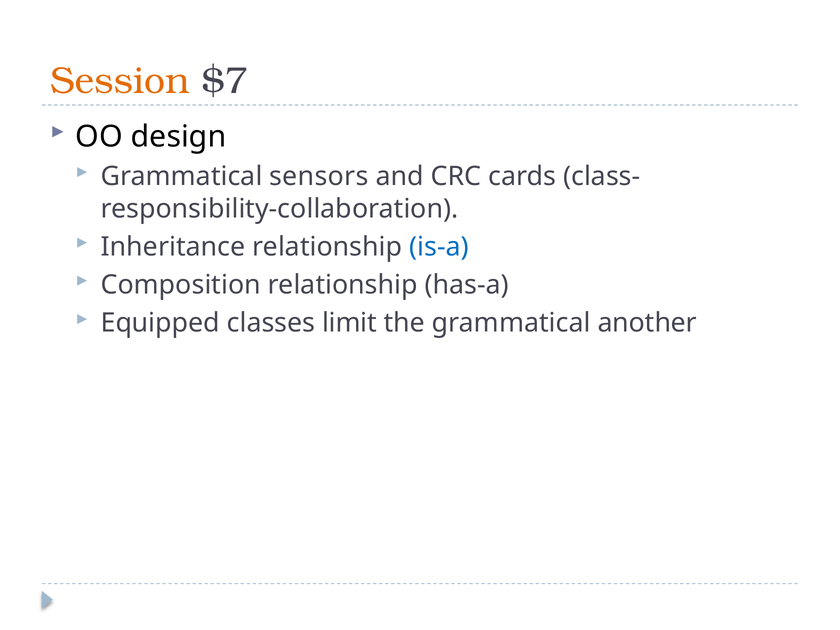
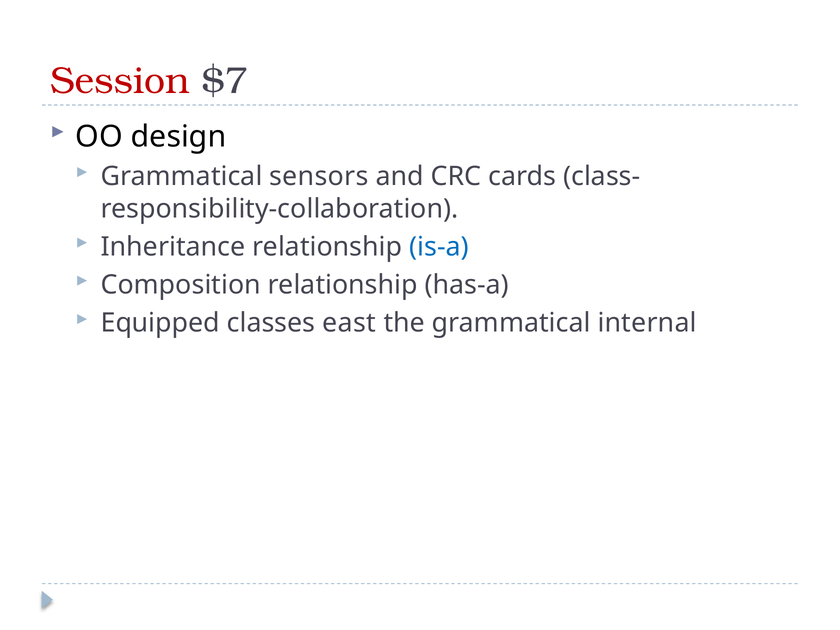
Session colour: orange -> red (120, 81)
limit: limit -> east (349, 323)
another: another -> internal (647, 323)
